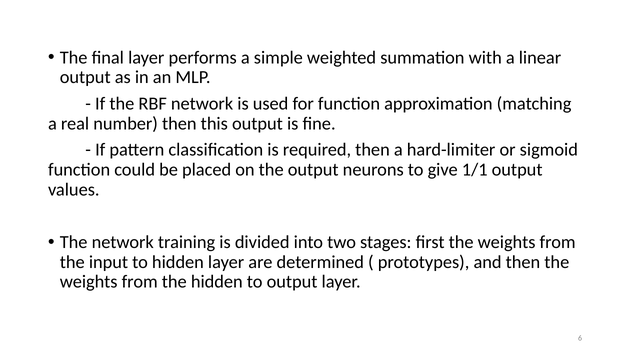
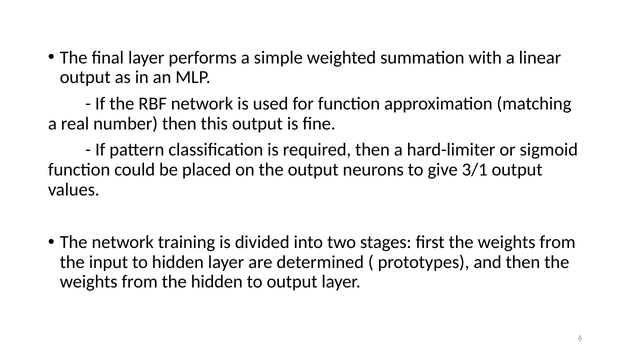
1/1: 1/1 -> 3/1 (475, 170)
